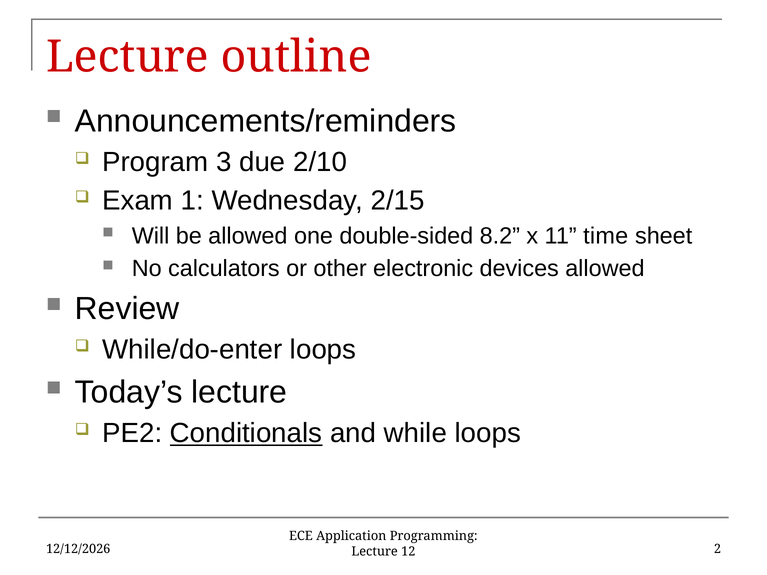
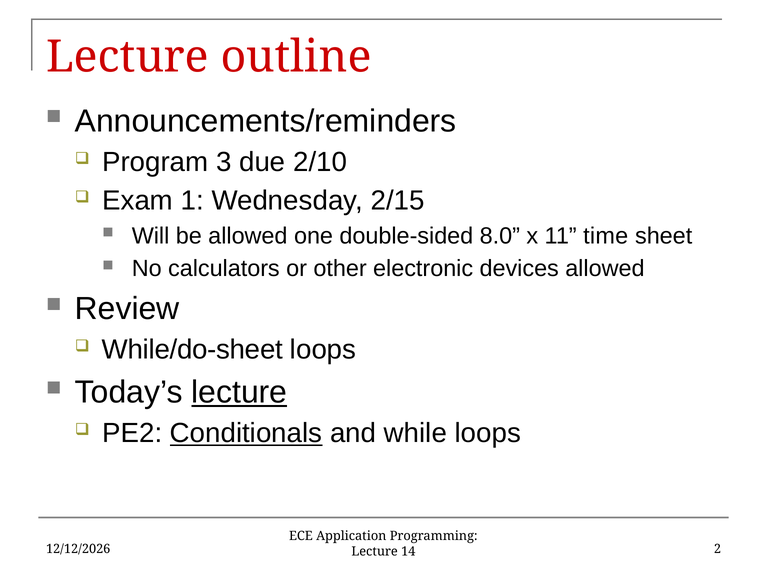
8.2: 8.2 -> 8.0 (500, 236)
While/do-enter: While/do-enter -> While/do-sheet (192, 350)
lecture underline: none -> present (239, 392)
12: 12 -> 14 (408, 552)
